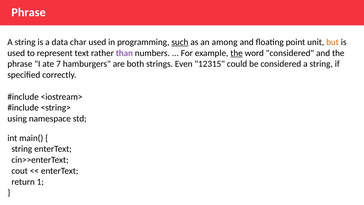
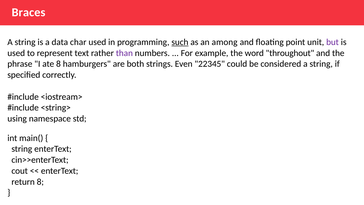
Phrase: Phrase -> Braces (29, 12)
but colour: orange -> purple (333, 42)
the underline: present -> none (237, 53)
word considered: considered -> throughout (290, 53)
ate 7: 7 -> 8 (58, 64)
12315: 12315 -> 22345 (210, 64)
return 1: 1 -> 8 (40, 182)
